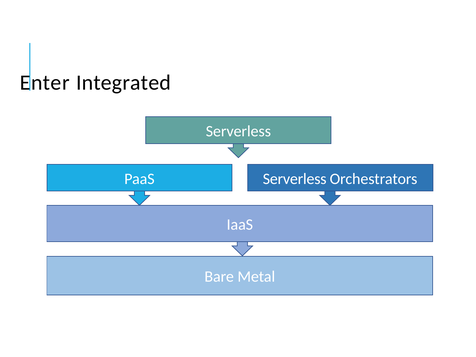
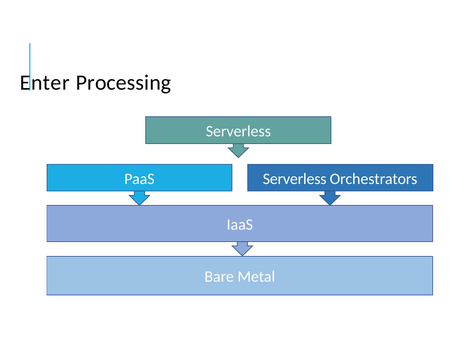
Integrated: Integrated -> Processing (124, 83)
